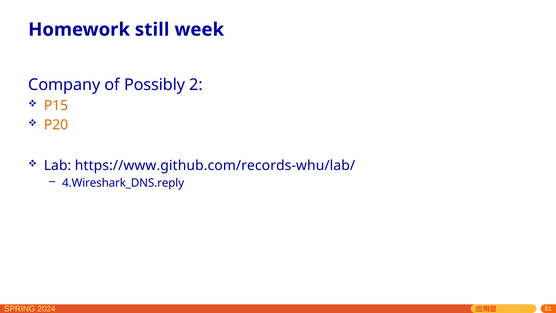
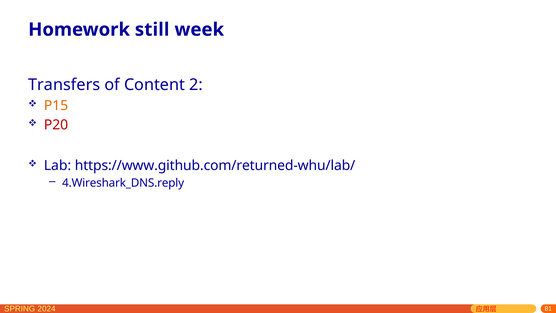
Company: Company -> Transfers (64, 85)
Possibly: Possibly -> Content (155, 85)
P20 colour: orange -> red (56, 125)
https://www.github.com/records-whu/lab/: https://www.github.com/records-whu/lab/ -> https://www.github.com/returned-whu/lab/ (215, 165)
